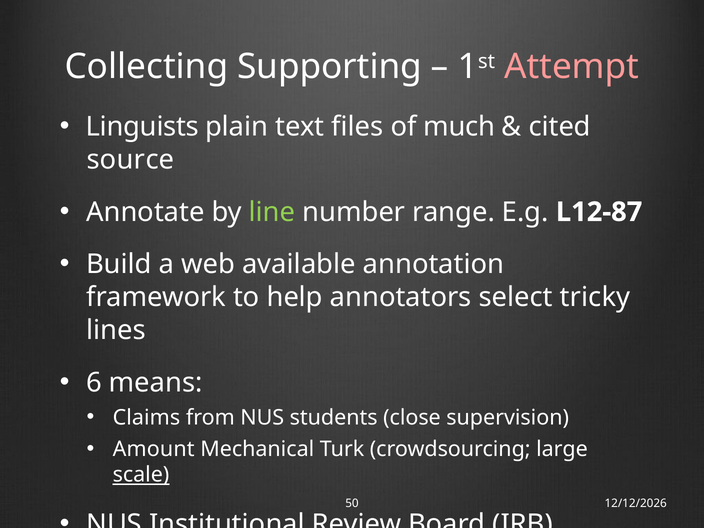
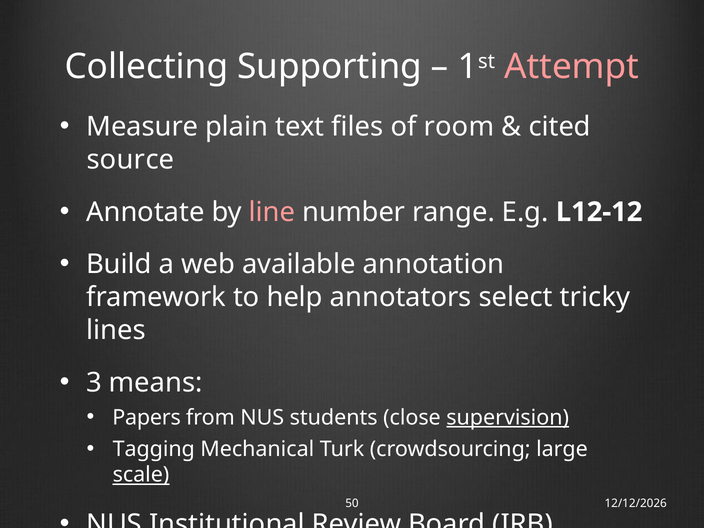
Linguists: Linguists -> Measure (142, 127)
much: much -> room (459, 127)
line colour: light green -> pink (272, 212)
L12-87: L12-87 -> L12-12 (599, 212)
6: 6 -> 3 (94, 383)
Claims: Claims -> Papers (147, 417)
supervision underline: none -> present (508, 417)
Amount: Amount -> Tagging (154, 449)
